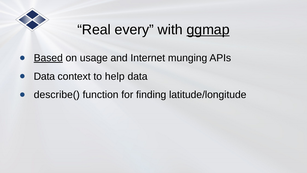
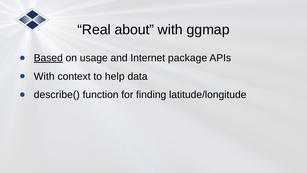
every: every -> about (134, 30)
ggmap underline: present -> none (208, 30)
munging: munging -> package (188, 58)
Data: Data -> With (44, 76)
